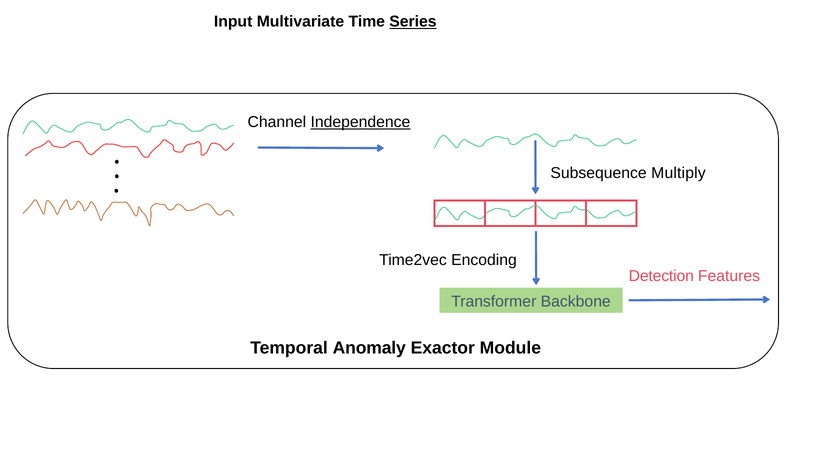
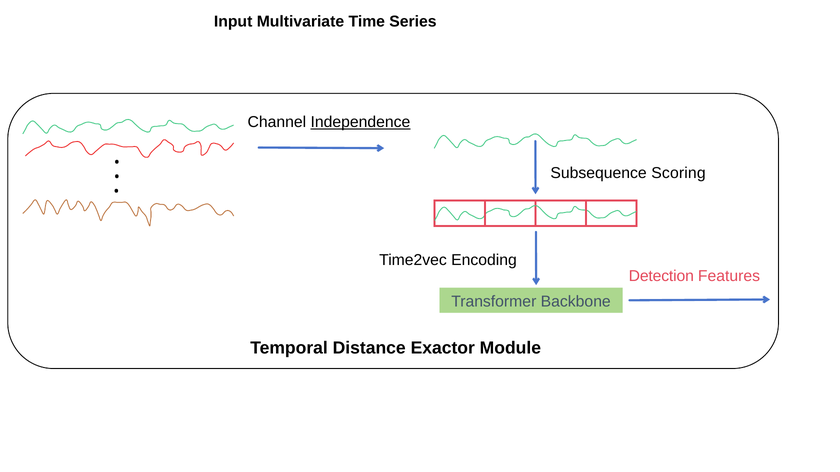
Series underline: present -> none (413, 22)
Multiply: Multiply -> Scoring (678, 173)
Anomaly: Anomaly -> Distance (369, 348)
